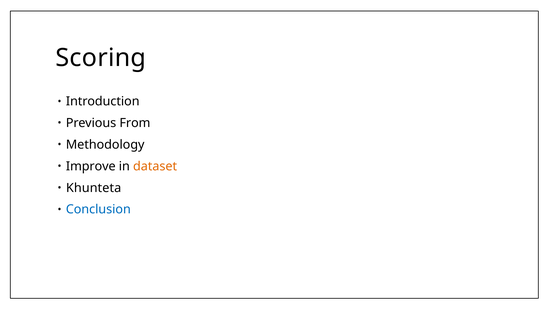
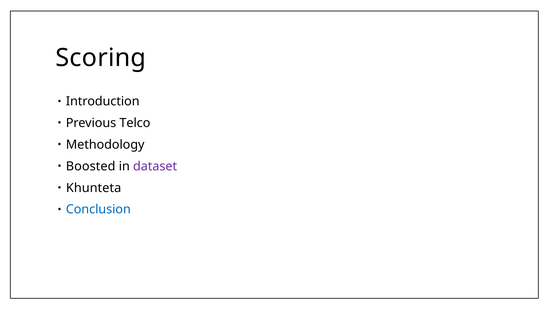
From: From -> Telco (135, 123)
Improve: Improve -> Boosted (91, 166)
dataset colour: orange -> purple (155, 166)
